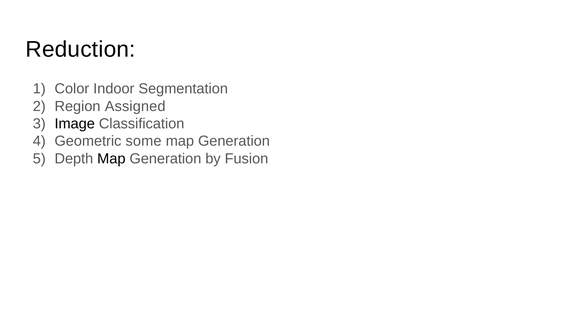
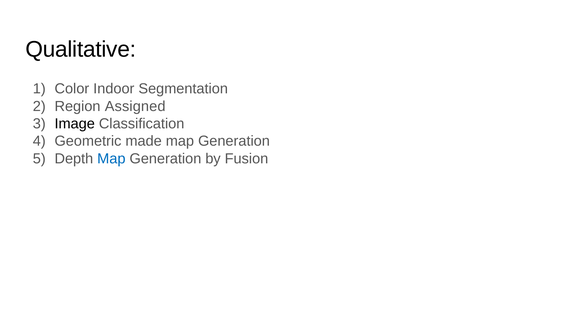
Reduction: Reduction -> Qualitative (81, 49)
some: some -> made (144, 141)
Map colour: black -> blue (111, 158)
